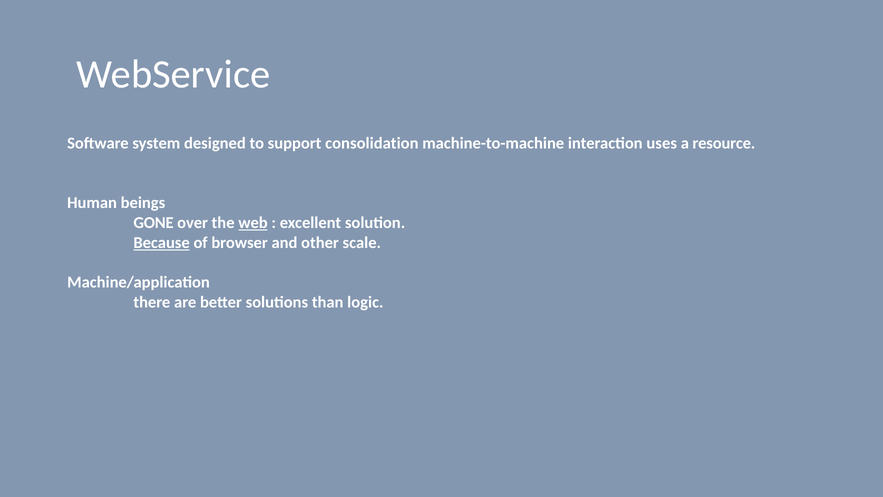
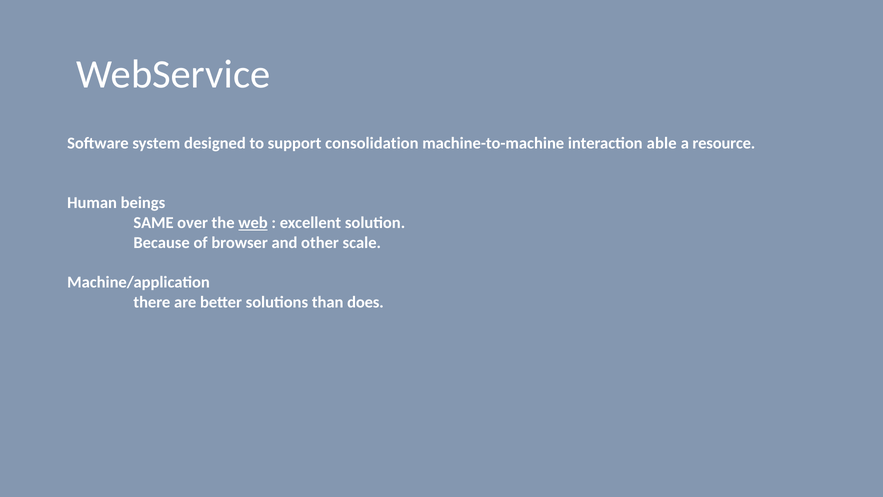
uses: uses -> able (662, 143)
GONE: GONE -> SAME (153, 223)
Because underline: present -> none (162, 243)
logic: logic -> does (365, 302)
